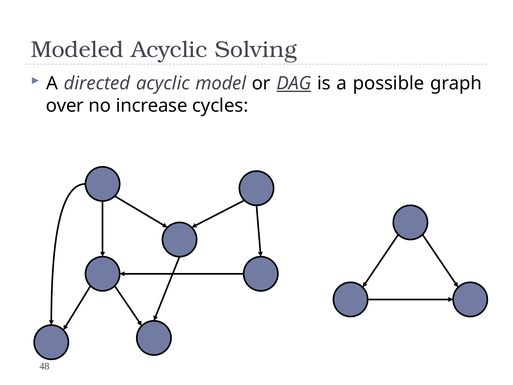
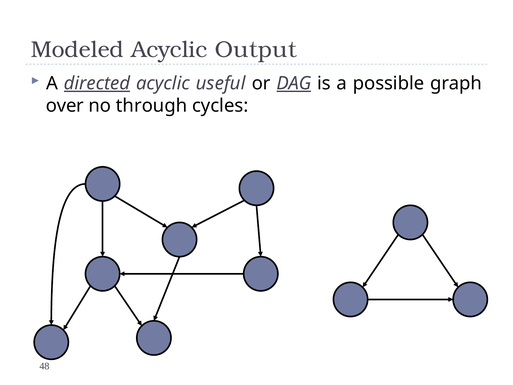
Solving: Solving -> Output (256, 49)
directed underline: none -> present (97, 83)
model: model -> useful (221, 83)
increase: increase -> through (152, 106)
